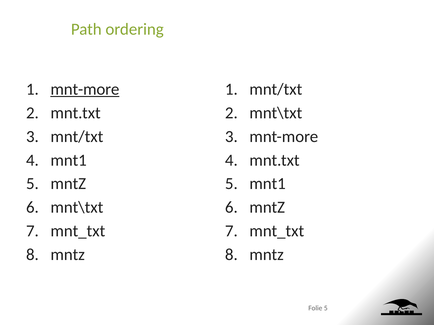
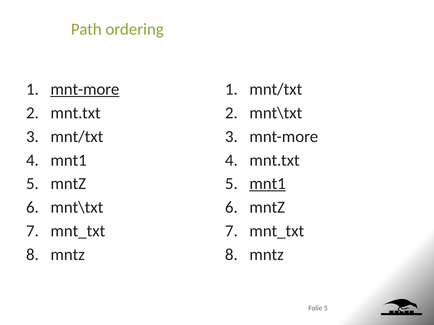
mnt1 underline: none -> present (268, 184)
